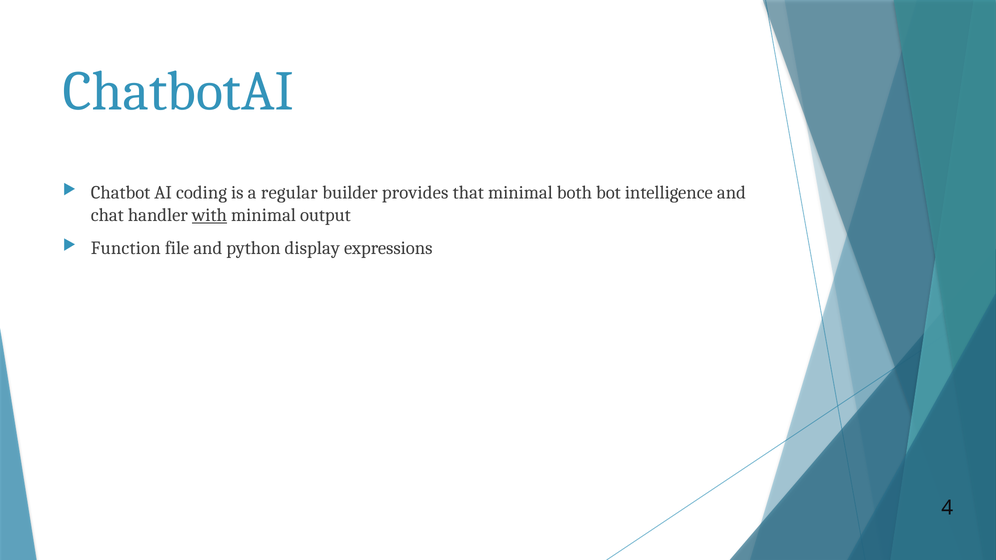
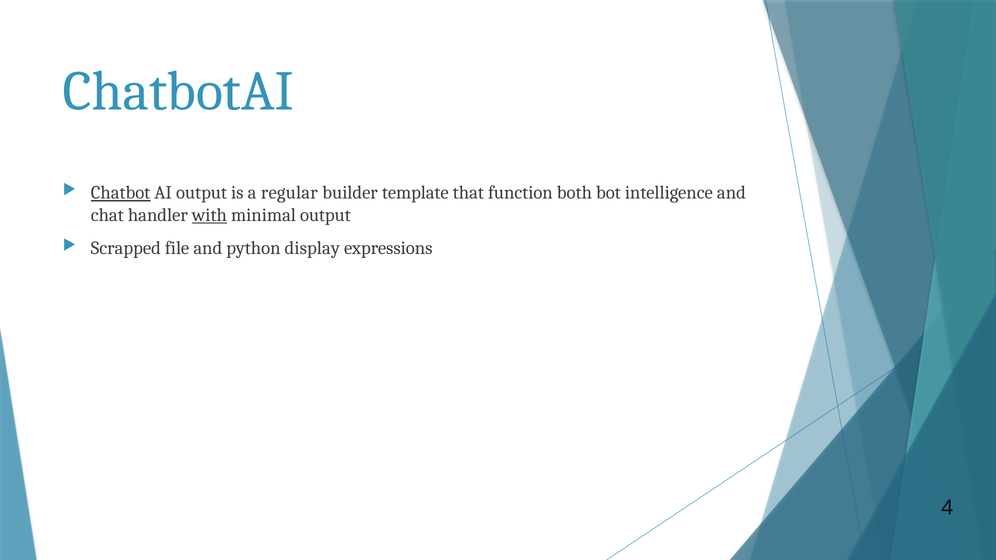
Chatbot underline: none -> present (121, 193)
AI coding: coding -> output (202, 193)
provides: provides -> template (415, 193)
that minimal: minimal -> function (520, 193)
Function: Function -> Scrapped (126, 248)
